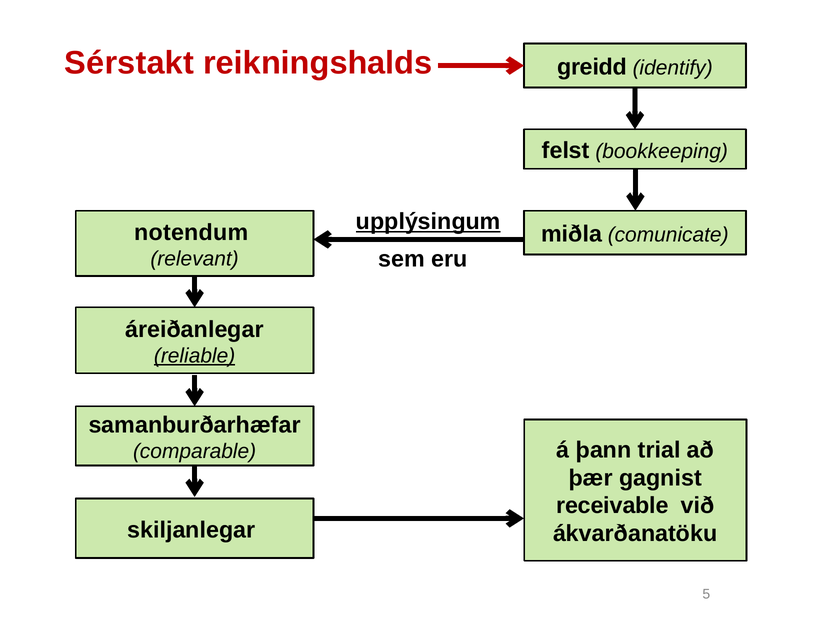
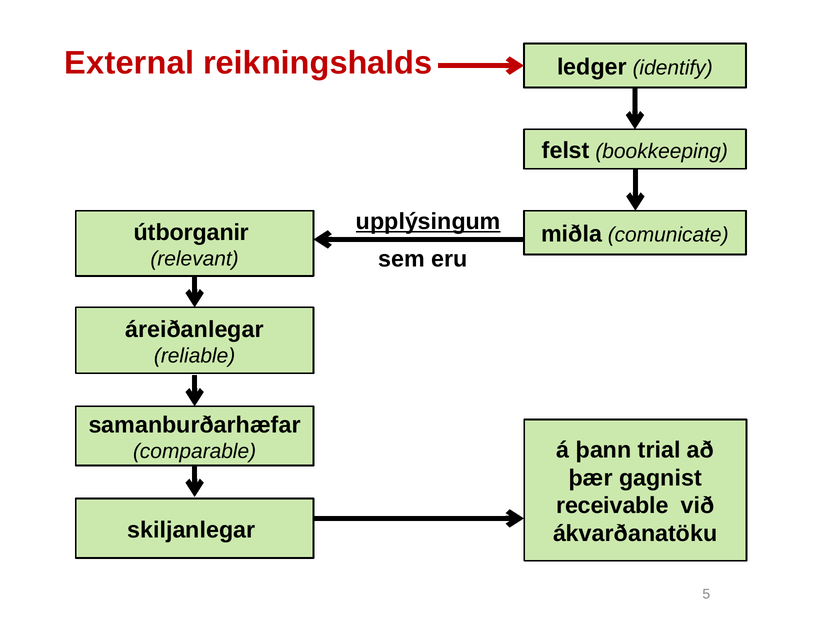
Sérstakt: Sérstakt -> External (129, 63)
greidd: greidd -> ledger (592, 67)
notendum: notendum -> útborganir (191, 232)
reliable underline: present -> none (195, 356)
